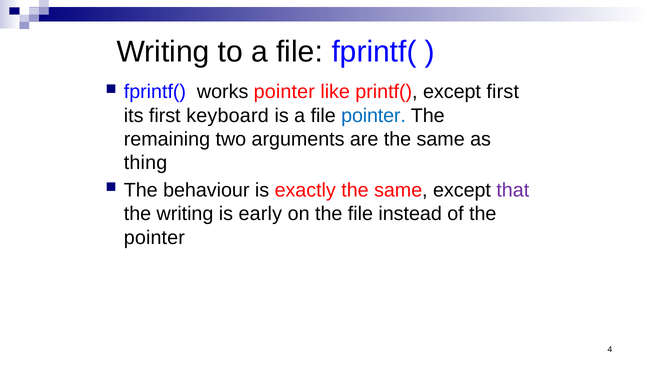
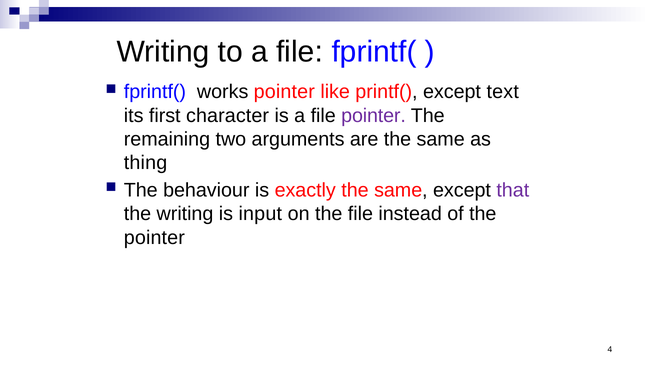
except first: first -> text (503, 92)
keyboard: keyboard -> character (228, 115)
pointer colour: blue -> purple (374, 115)
early: early -> input (260, 214)
